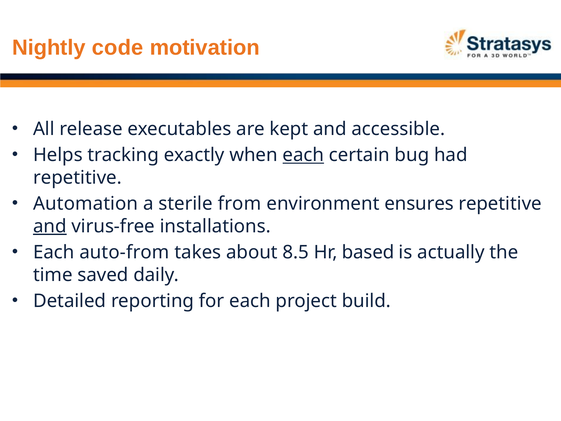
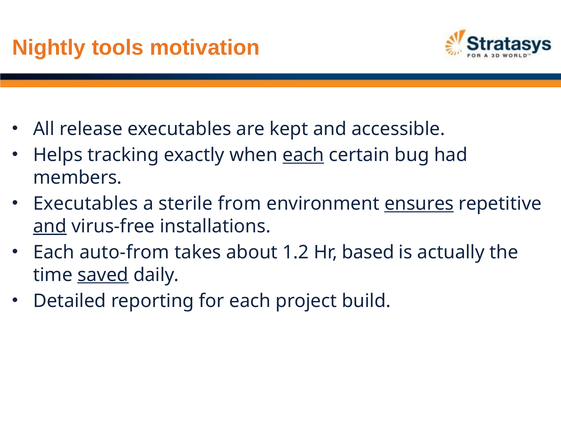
code: code -> tools (118, 48)
repetitive: repetitive -> members (78, 177)
Automation: Automation -> Executables (86, 204)
ensures underline: none -> present (419, 204)
8.5: 8.5 -> 1.2 (296, 252)
saved underline: none -> present (103, 275)
